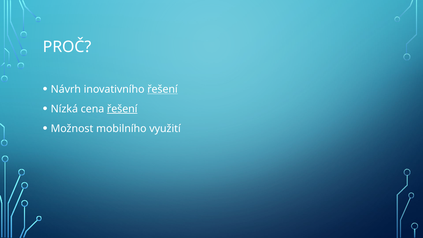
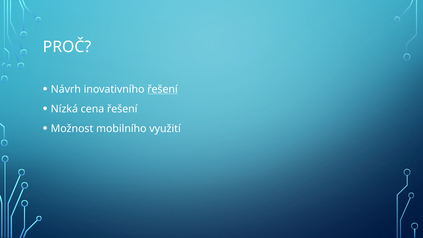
řešení underline: present -> none (122, 109)
